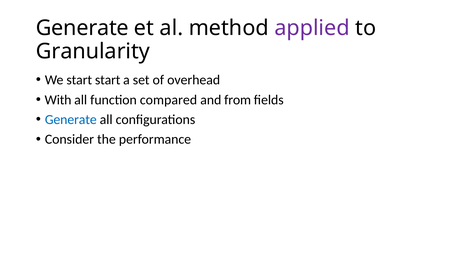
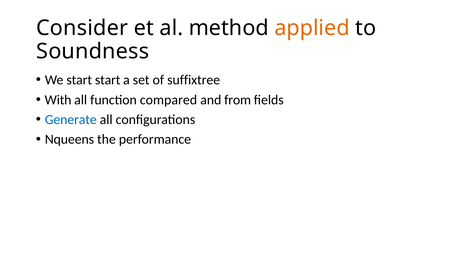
Generate: Generate -> Consider (82, 28)
applied colour: purple -> orange (312, 28)
Granularity: Granularity -> Soundness (93, 51)
overhead: overhead -> suffixtree (194, 80)
Consider: Consider -> Nqueens (69, 139)
